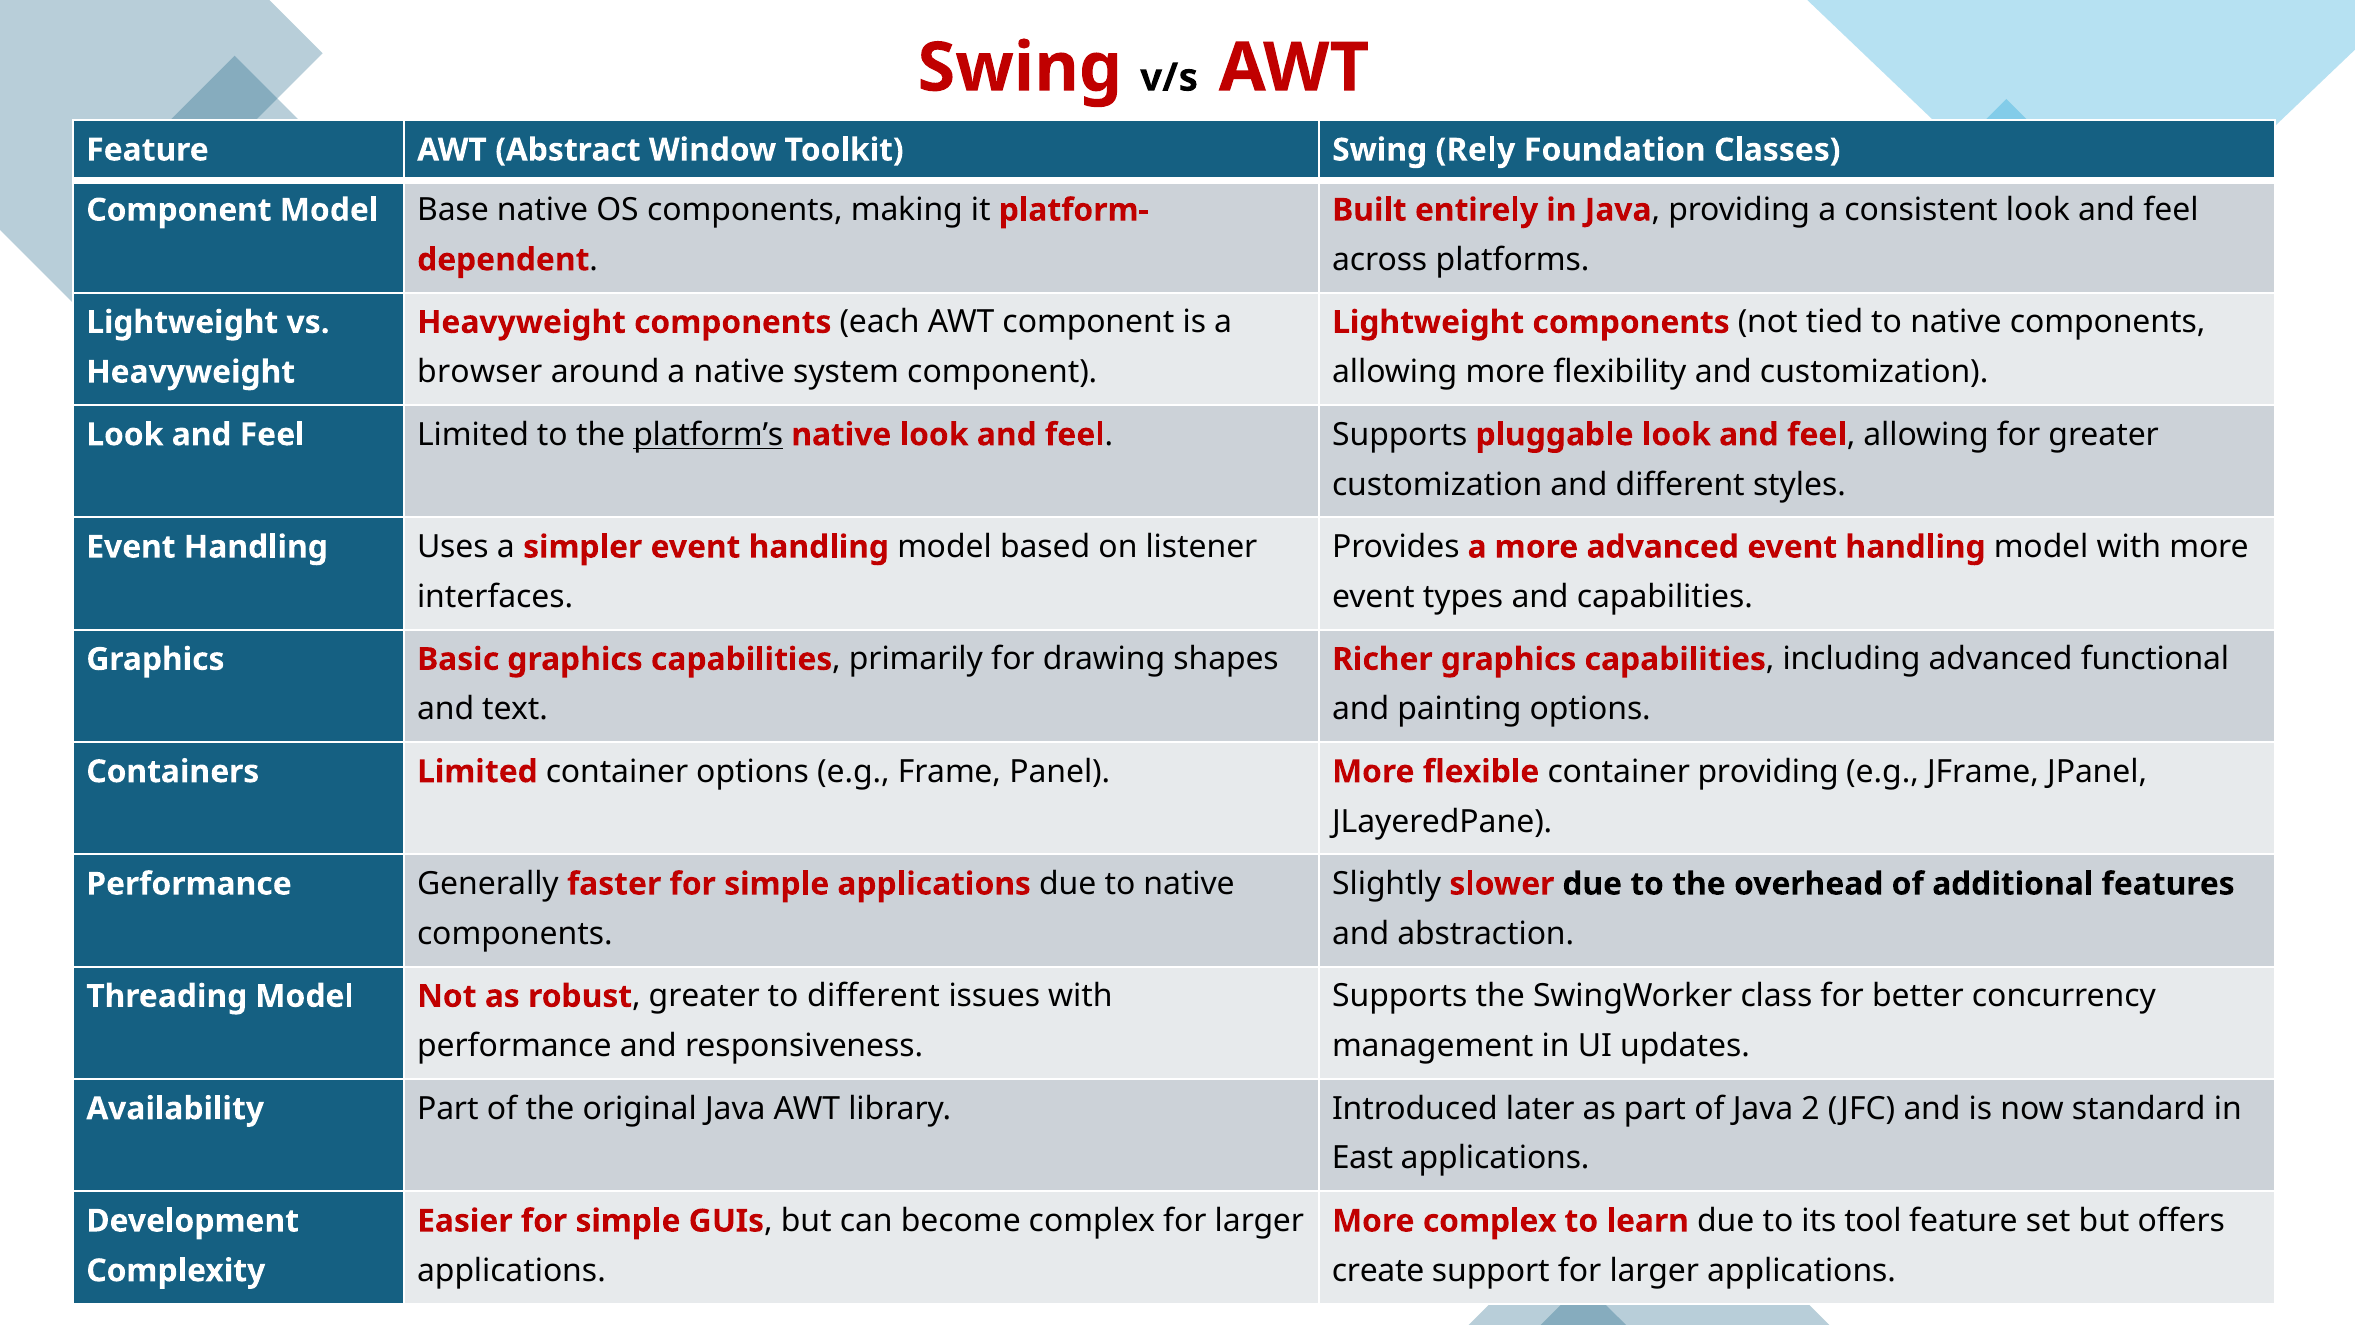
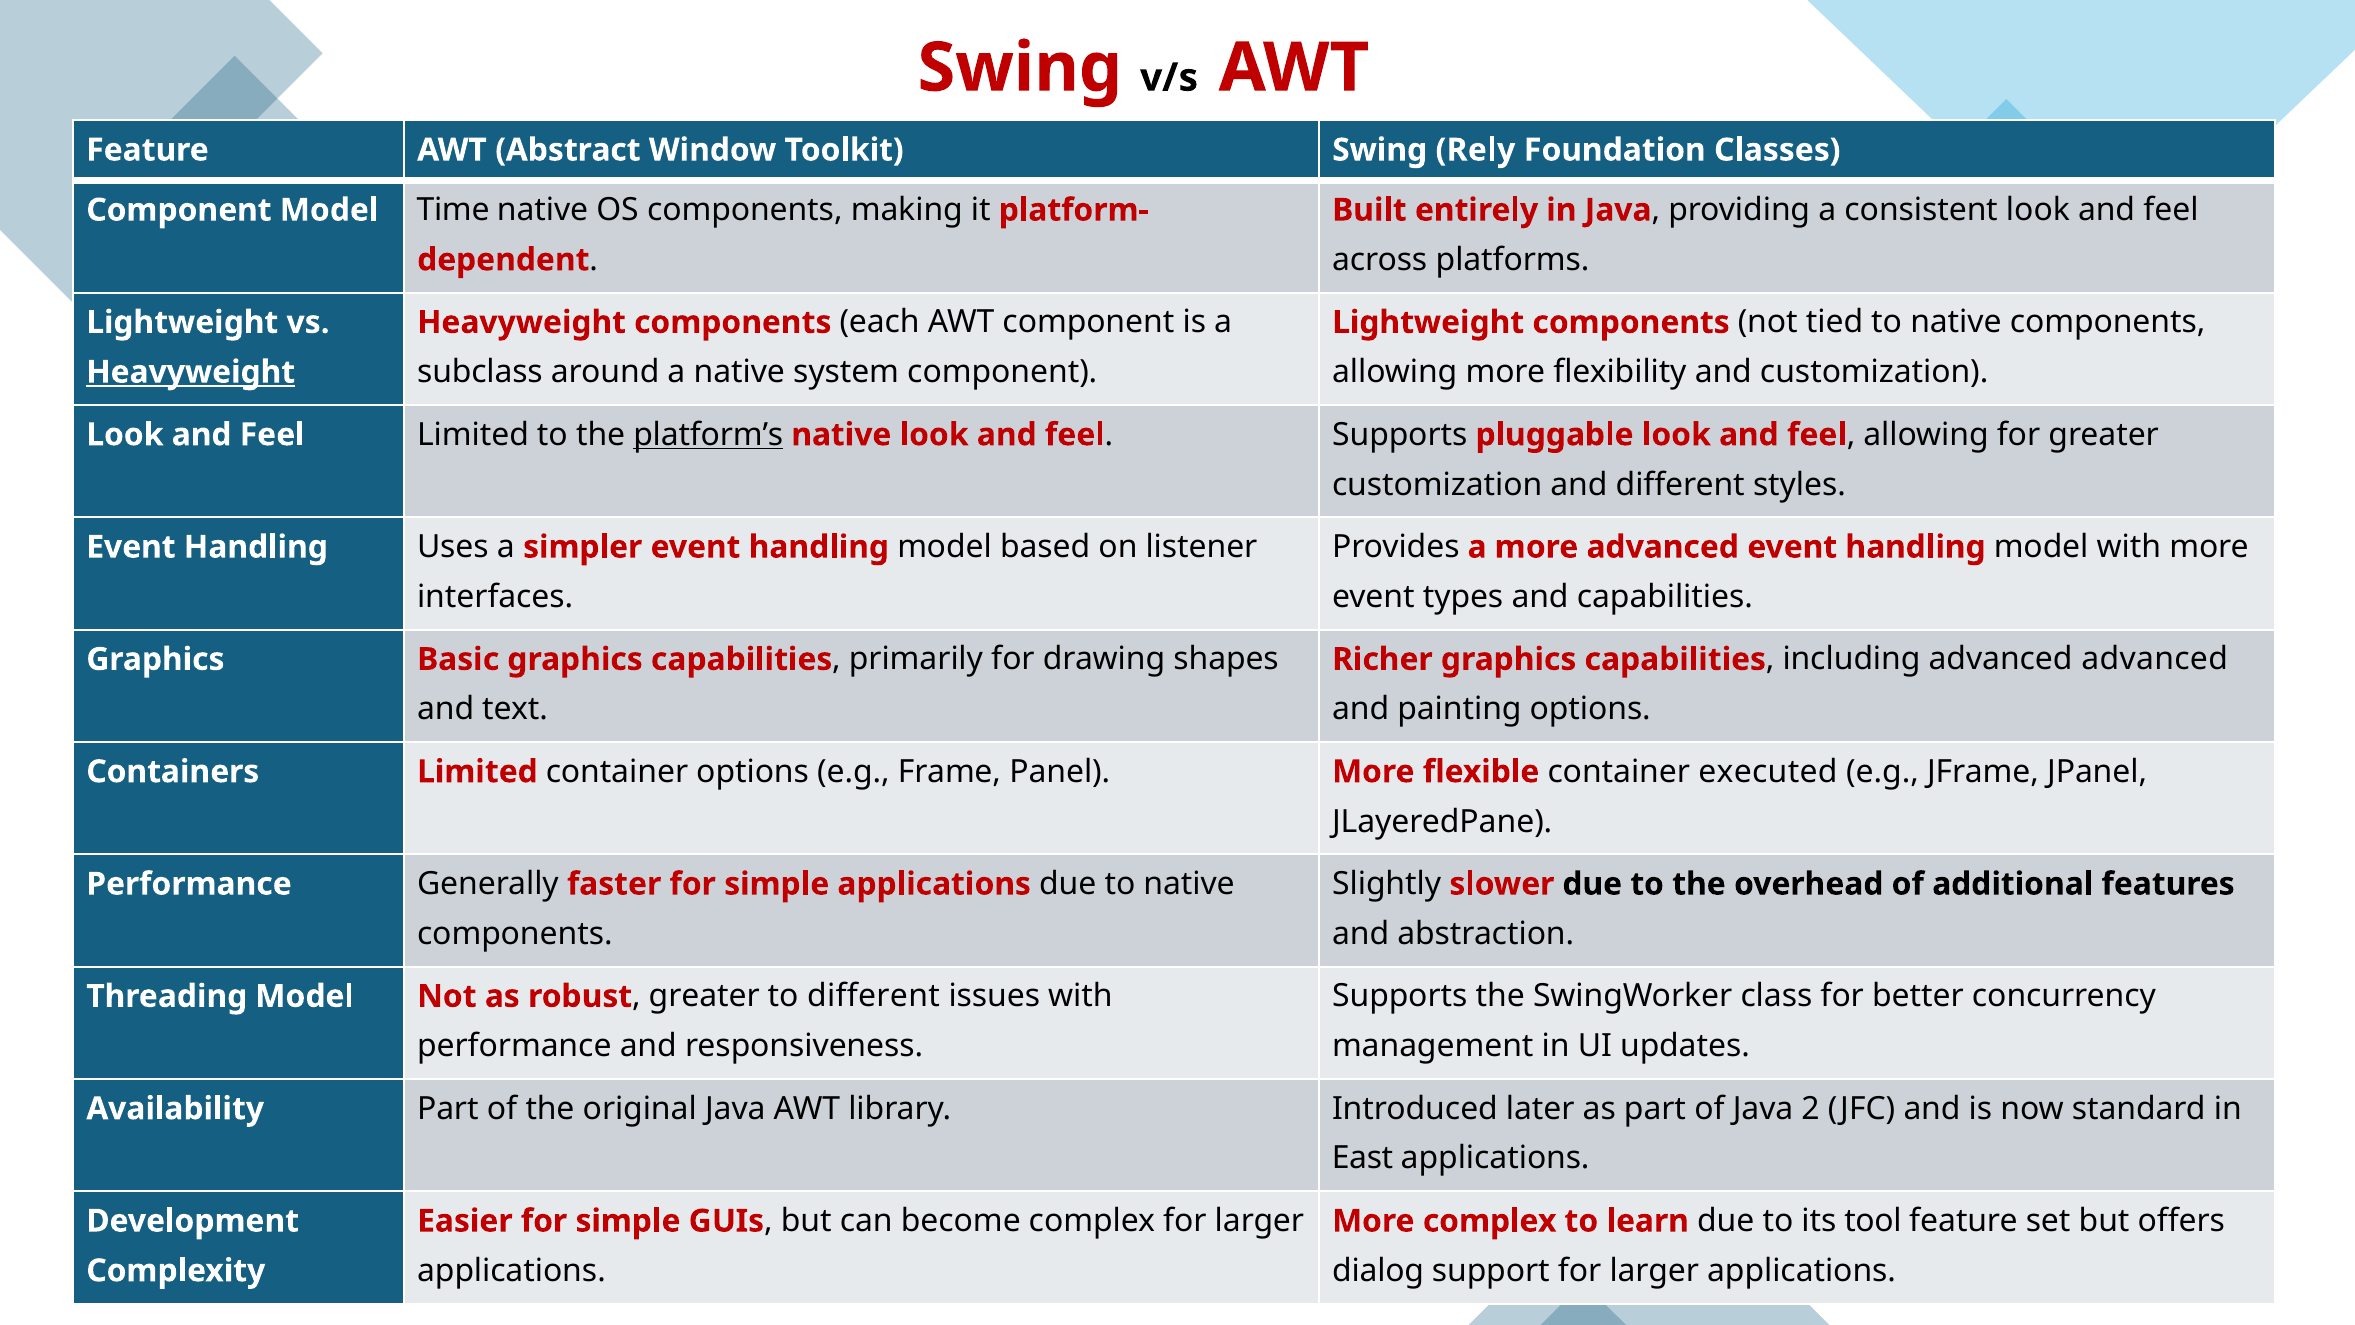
Base: Base -> Time (453, 210)
browser: browser -> subclass (480, 372)
Heavyweight underline: none -> present (191, 372)
advanced functional: functional -> advanced (2155, 659)
container providing: providing -> executed (1768, 772)
create: create -> dialog (1378, 1270)
